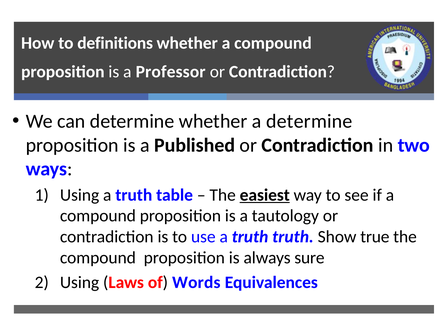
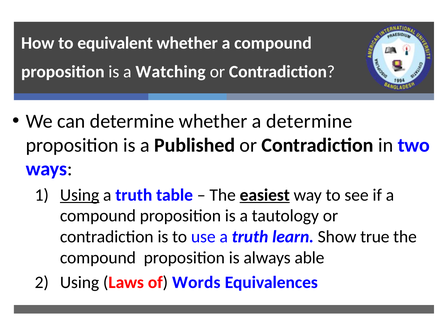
definitions: definitions -> equivalent (115, 43)
Professor: Professor -> Watching (171, 72)
Using underline: none -> present (80, 195)
truth truth: truth -> learn (293, 237)
sure: sure -> able (309, 258)
